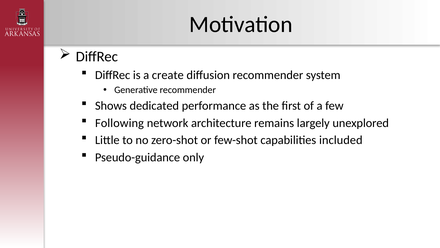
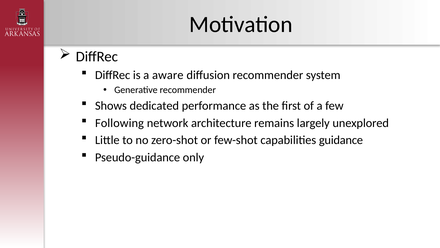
create: create -> aware (168, 75)
included: included -> guidance (341, 140)
